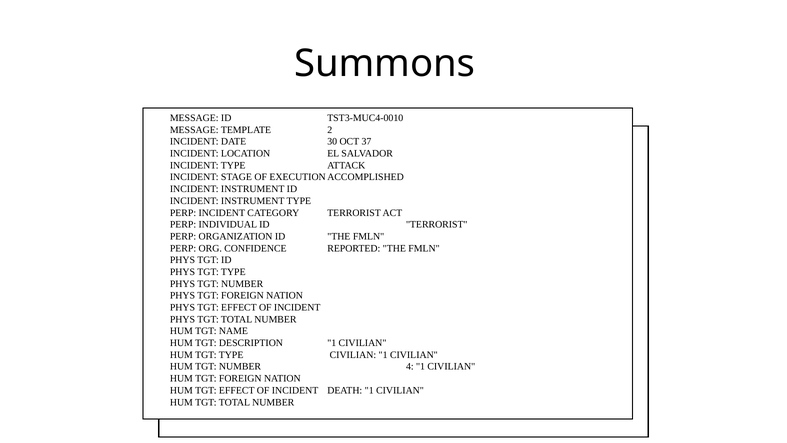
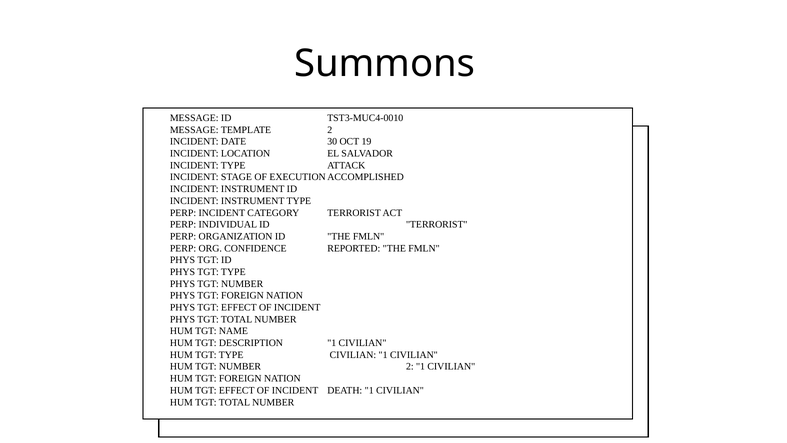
37: 37 -> 19 (366, 142)
NUMBER 4: 4 -> 2 (410, 366)
